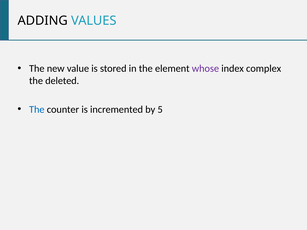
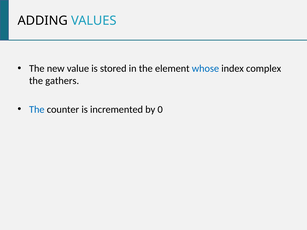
whose colour: purple -> blue (205, 69)
deleted: deleted -> gathers (62, 81)
5: 5 -> 0 (160, 110)
